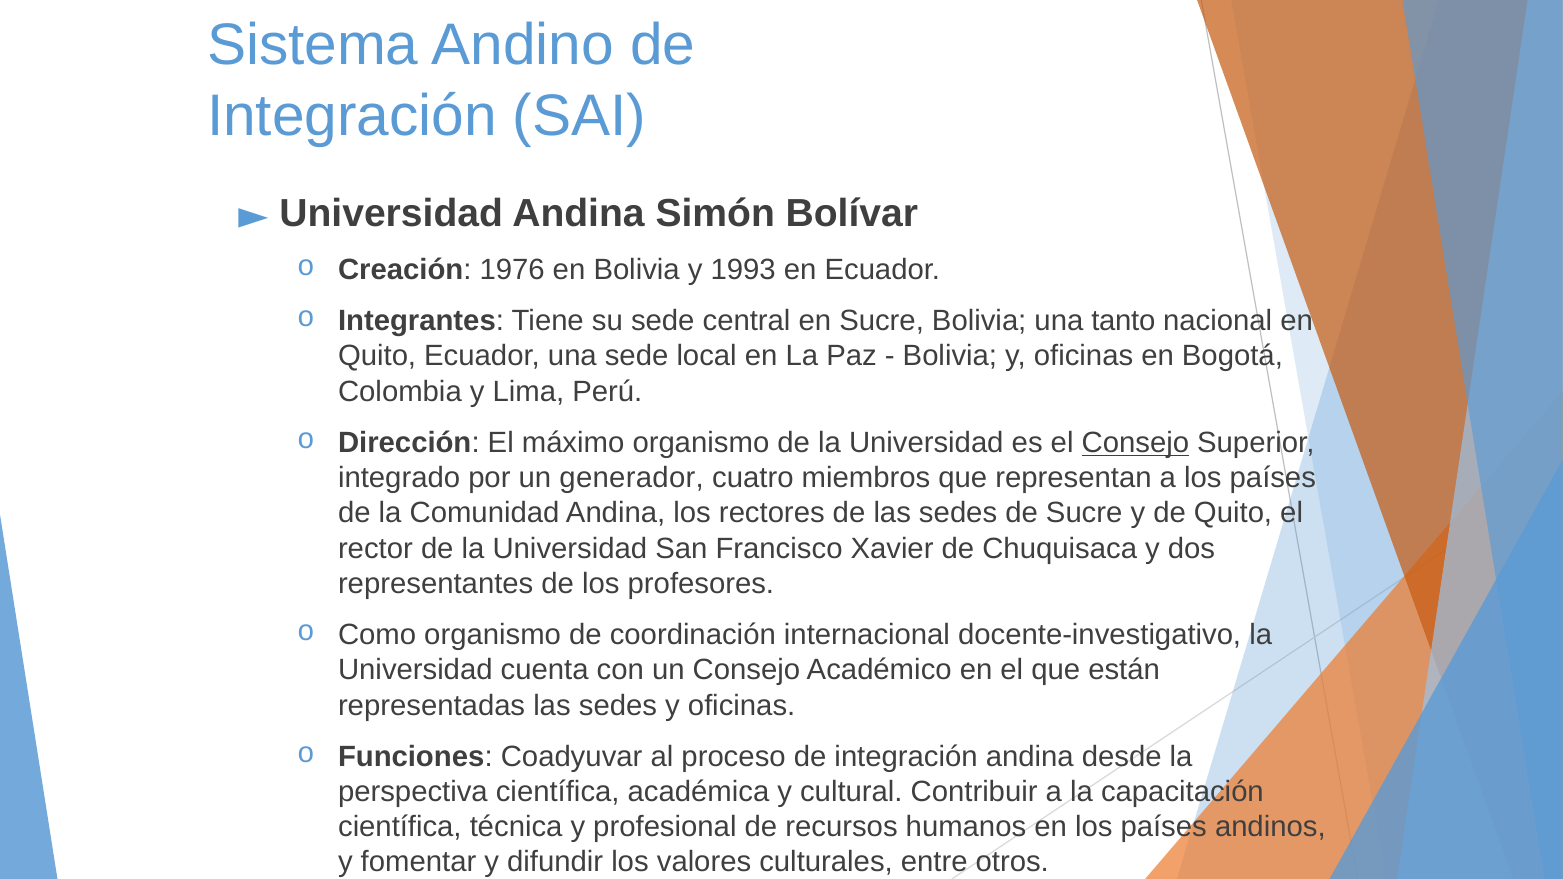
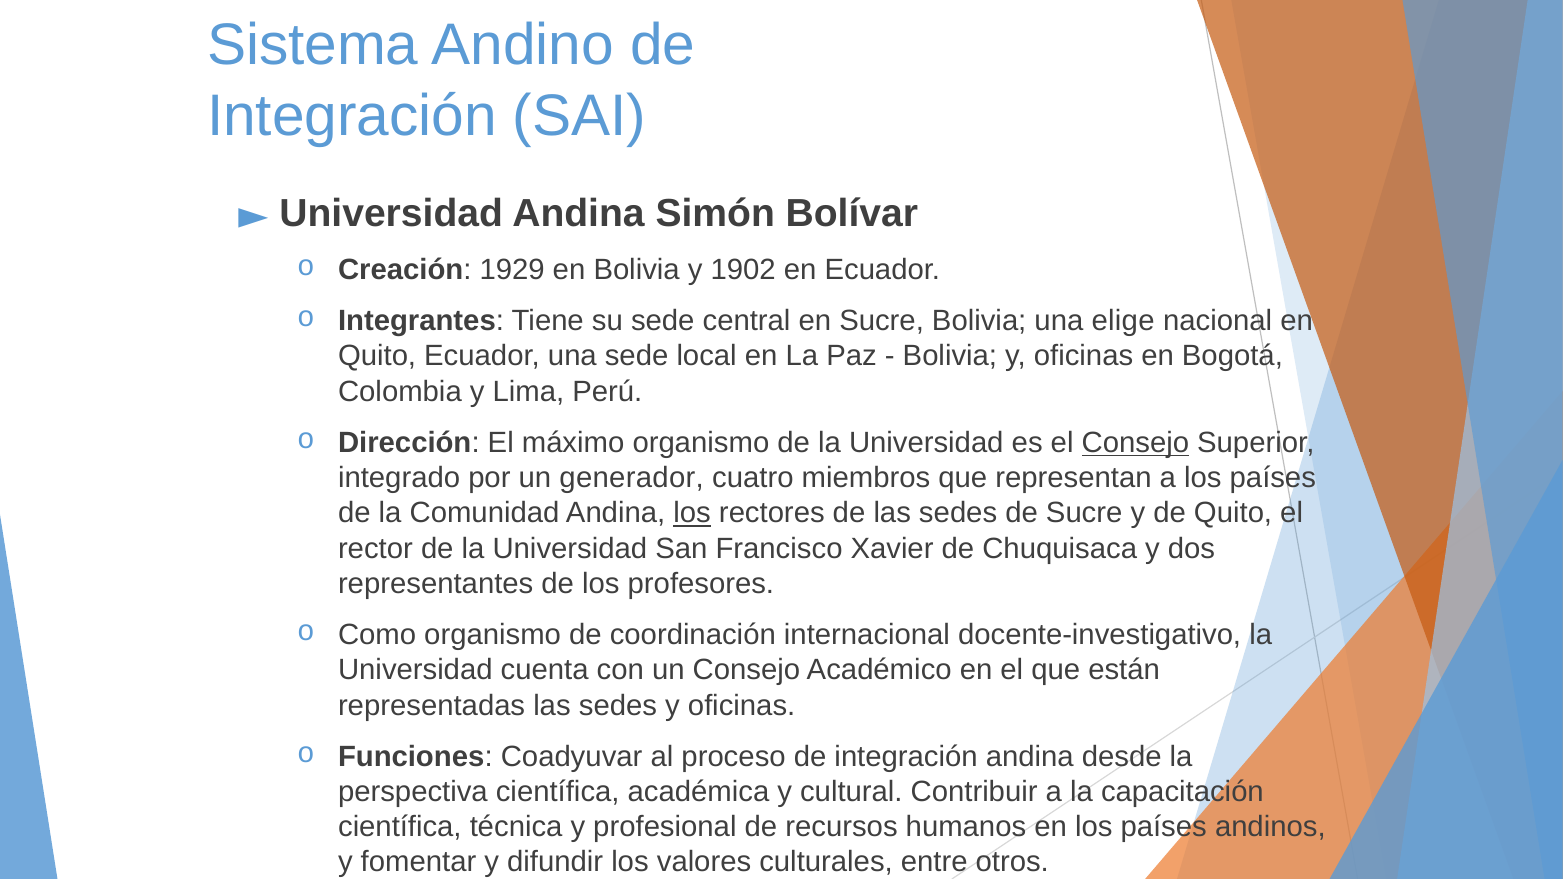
1976: 1976 -> 1929 (512, 270)
1993: 1993 -> 1902 (743, 270)
tanto: tanto -> elige (1123, 321)
los underline: none -> present (692, 513)
